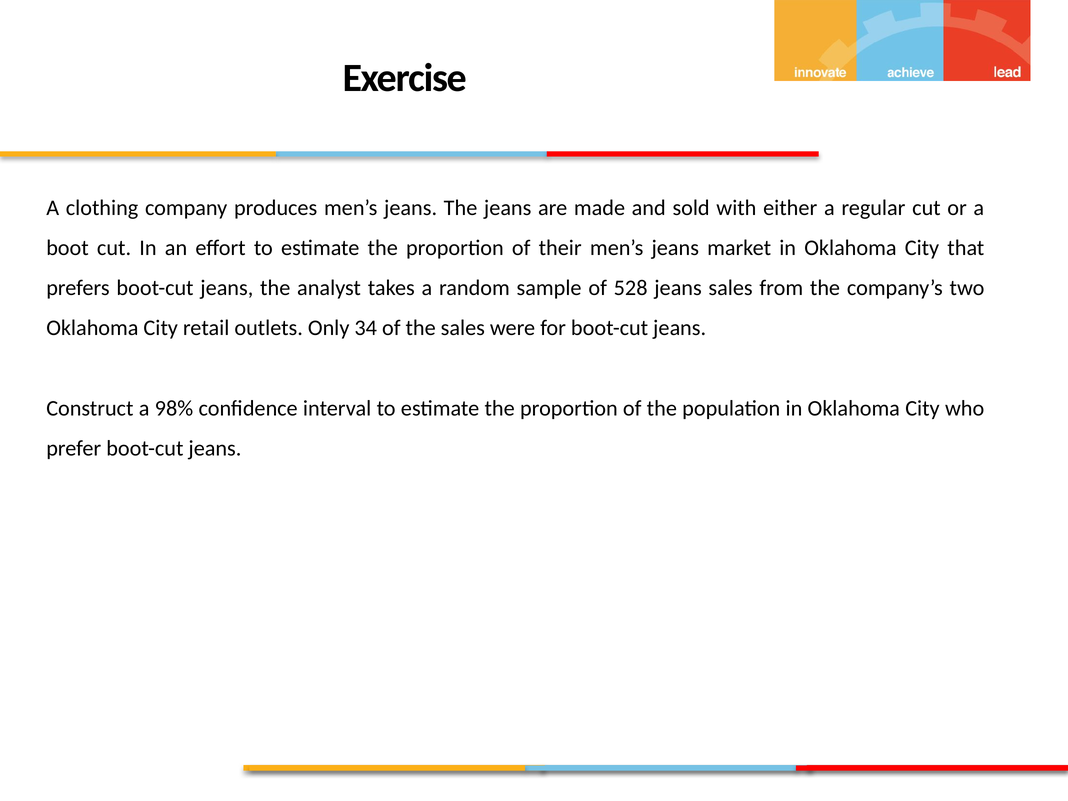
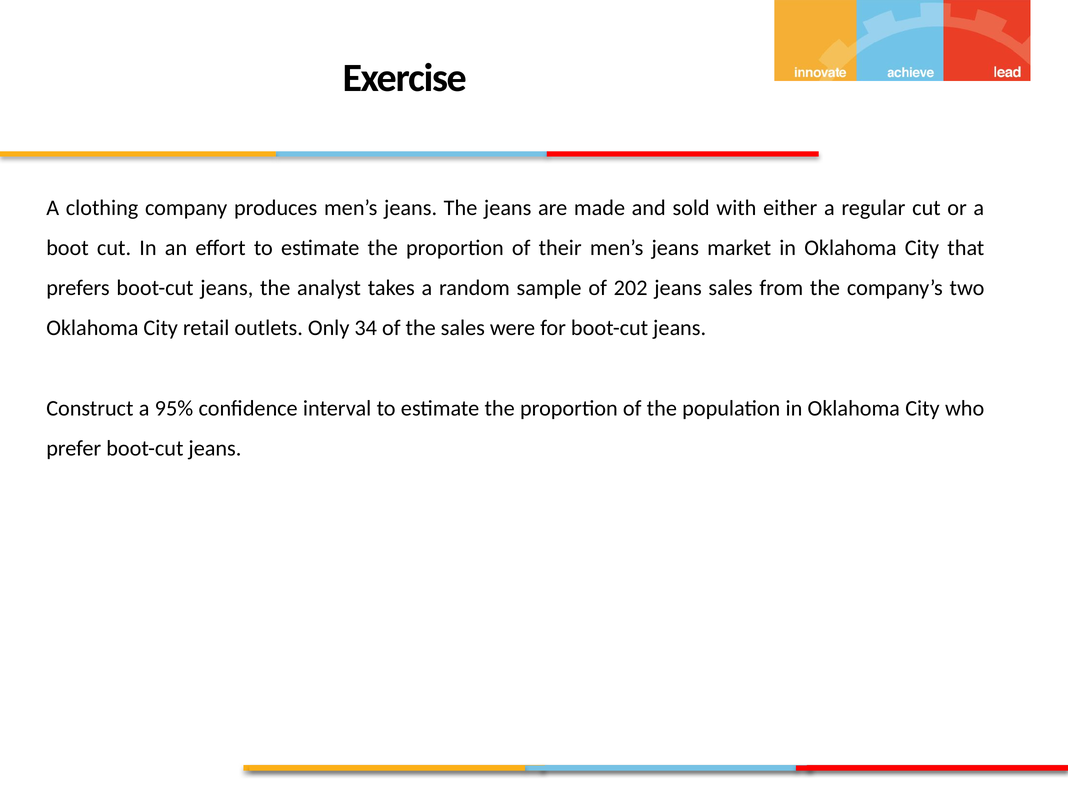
528: 528 -> 202 (631, 288)
98%: 98% -> 95% (174, 408)
